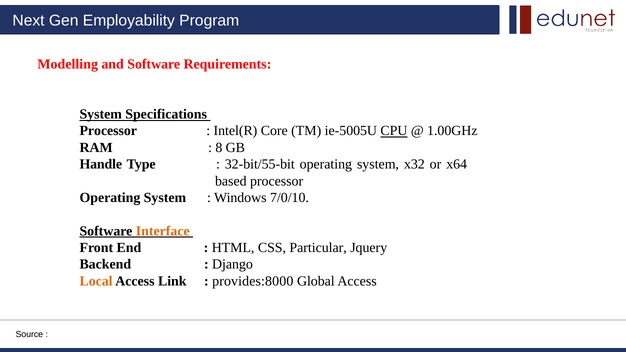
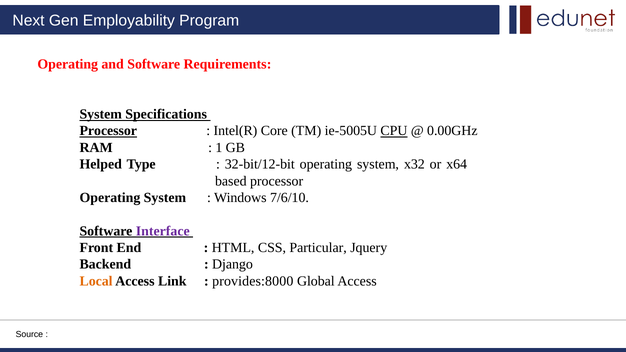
Modelling: Modelling -> Operating (68, 64)
Processor underline: none -> present (108, 131)
1.00GHz: 1.00GHz -> 0.00GHz (452, 131)
8: 8 -> 1 (219, 148)
Handle: Handle -> Helped (101, 164)
32-bit/55-bit: 32-bit/55-bit -> 32-bit/12-bit (260, 164)
7/0/10: 7/0/10 -> 7/6/10 (290, 198)
Interface colour: orange -> purple (163, 231)
